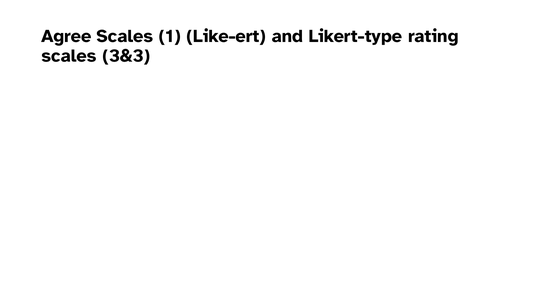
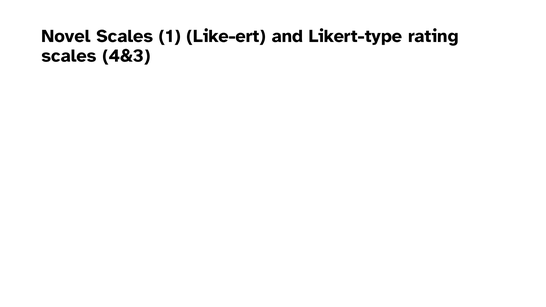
Agree: Agree -> Novel (66, 36)
3&3: 3&3 -> 4&3 (126, 56)
